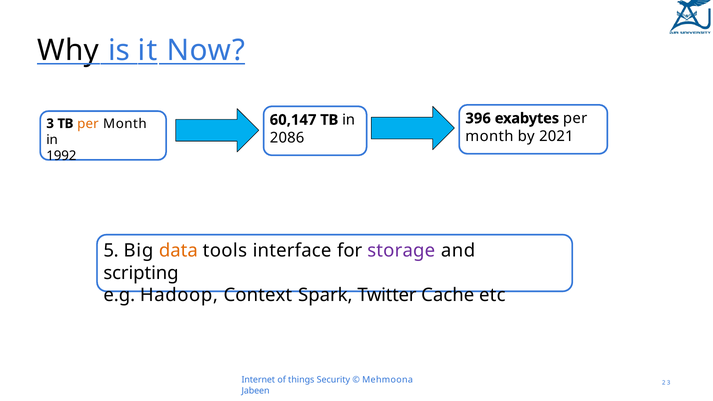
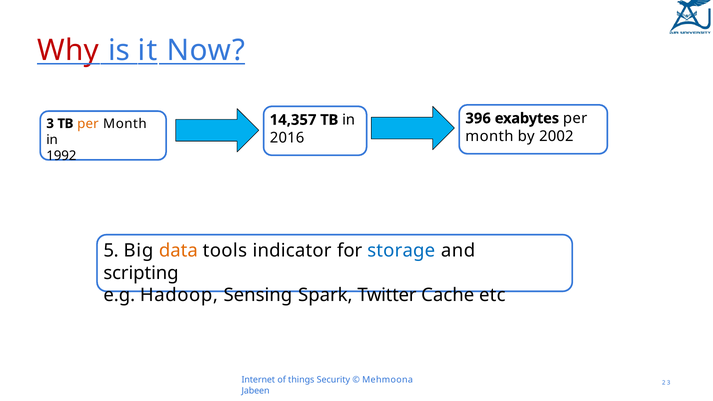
Why colour: black -> red (68, 50)
60,147: 60,147 -> 14,357 (293, 120)
2021: 2021 -> 2002 (556, 136)
2086: 2086 -> 2016 (287, 138)
interface: interface -> indicator (292, 251)
storage colour: purple -> blue (401, 251)
Context: Context -> Sensing (258, 295)
